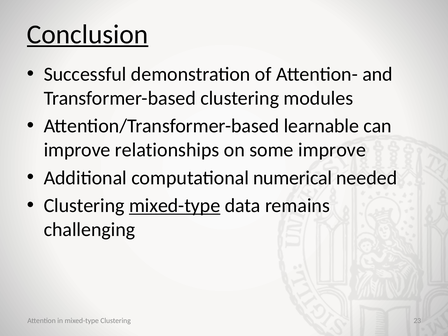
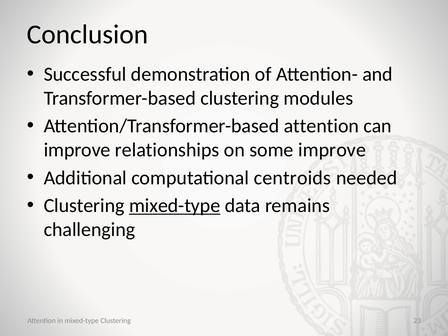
Conclusion underline: present -> none (88, 34)
Attention/Transformer-based learnable: learnable -> attention (321, 126)
numerical: numerical -> centroids (292, 178)
